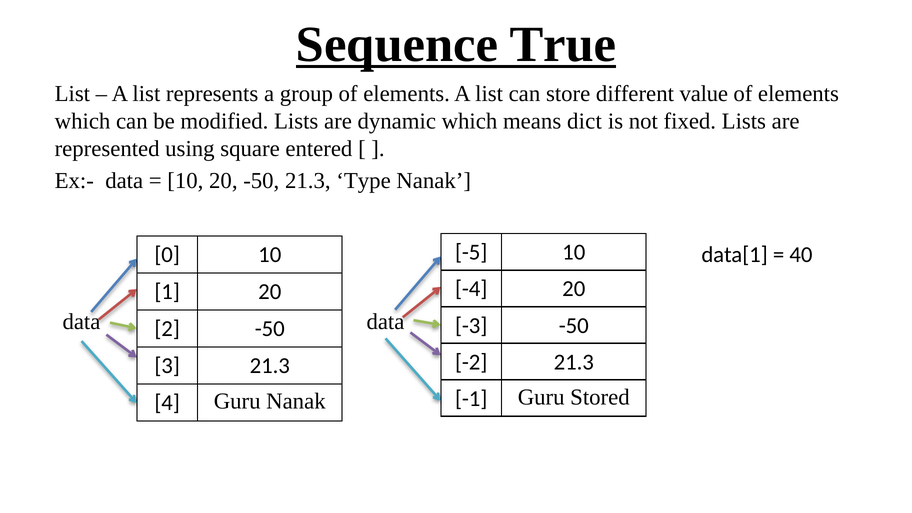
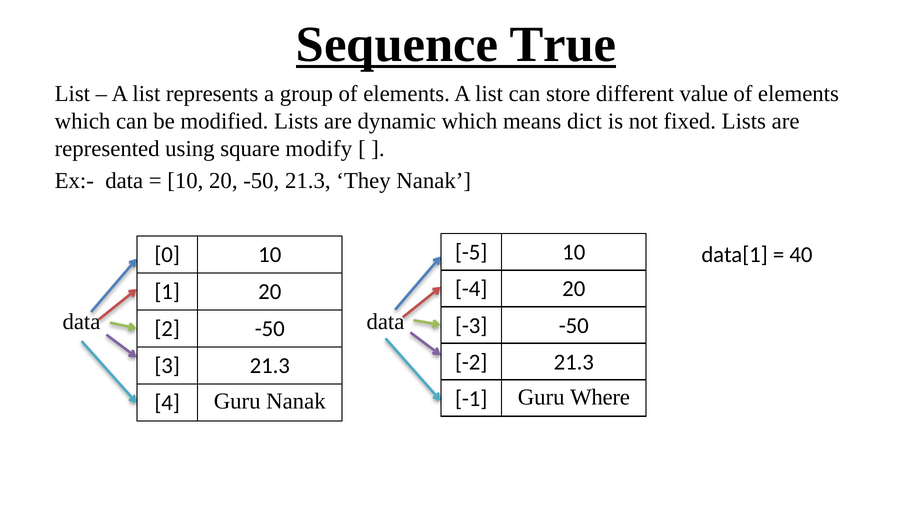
entered: entered -> modify (319, 149)
Type: Type -> They (364, 181)
Stored: Stored -> Where (600, 397)
